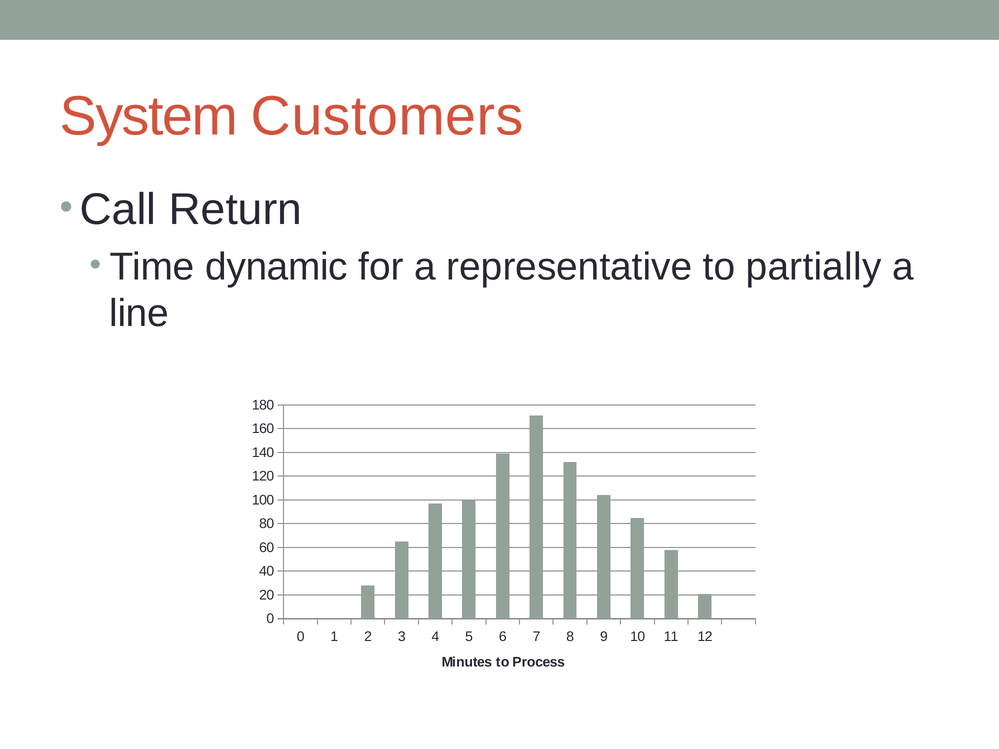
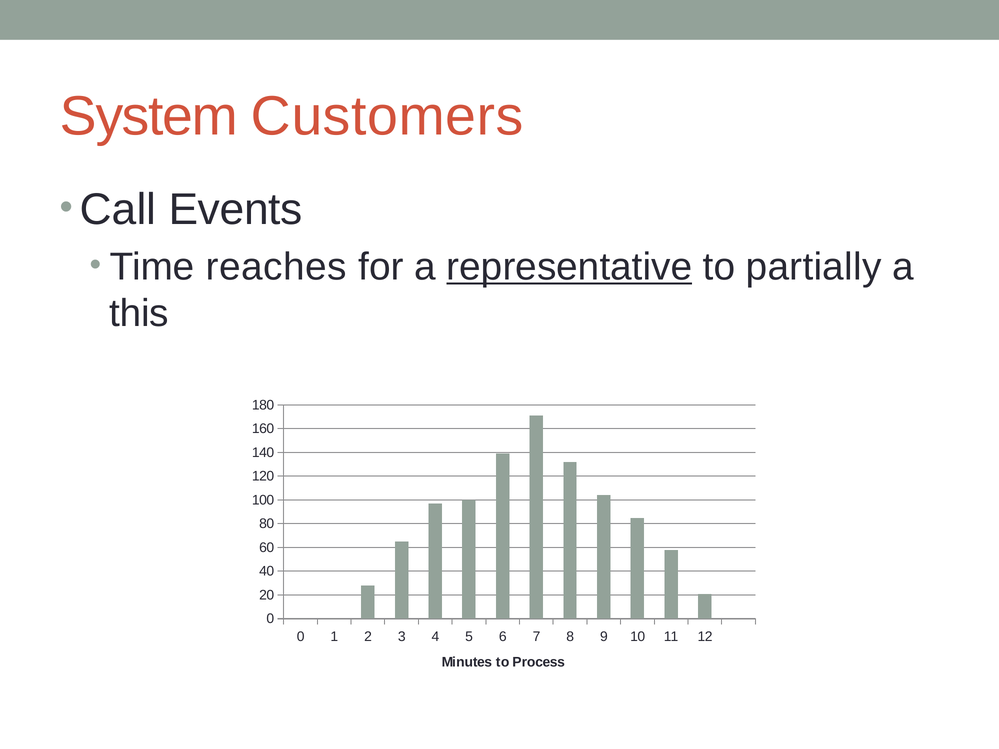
Return: Return -> Events (236, 210)
dynamic: dynamic -> reaches (276, 267)
representative underline: none -> present (569, 267)
line: line -> this (139, 313)
